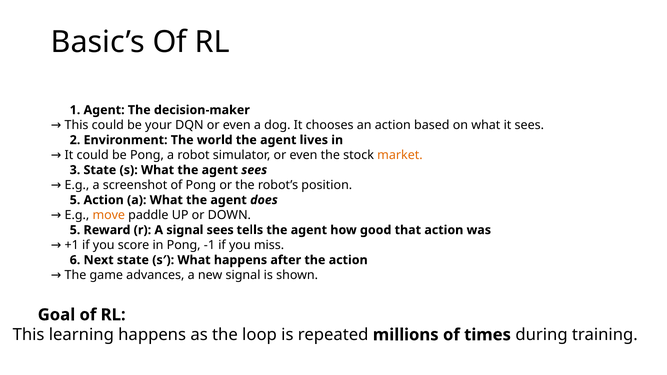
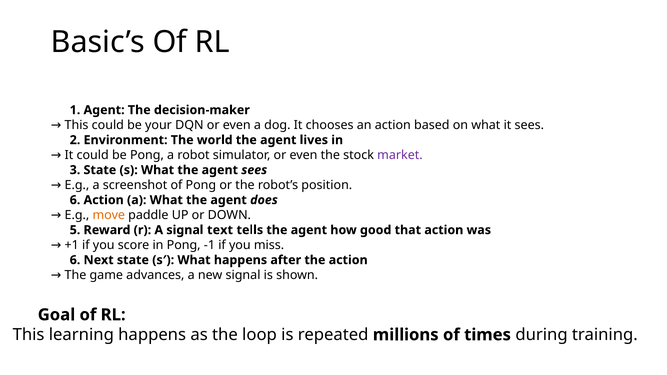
market colour: orange -> purple (400, 155)
5: 5 -> 6 (75, 200)
signal sees: sees -> text (220, 230)
